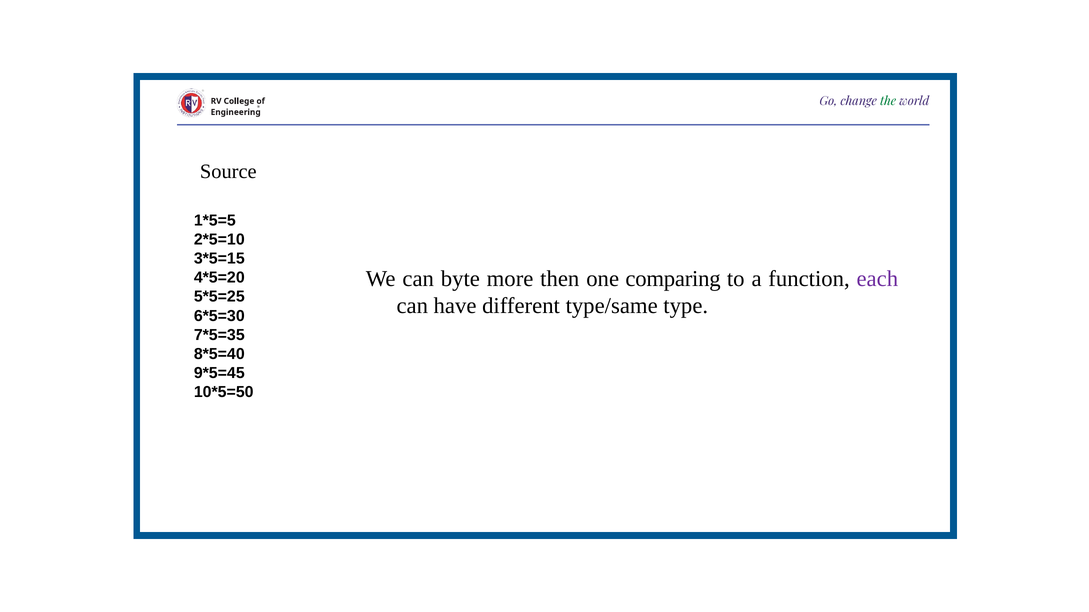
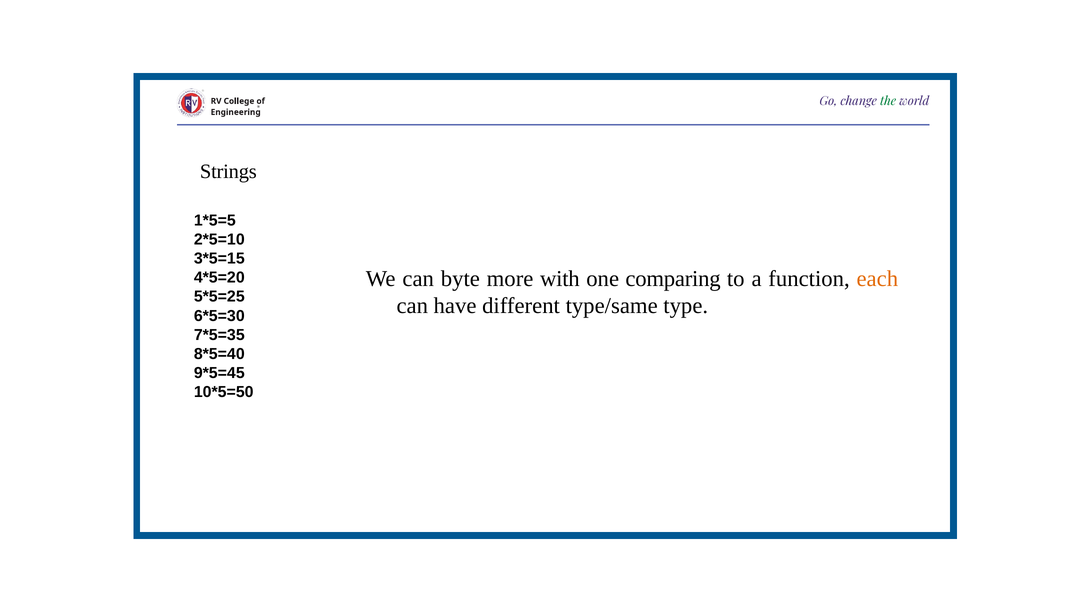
Source: Source -> Strings (228, 172)
then: then -> with (560, 279)
each colour: purple -> orange (877, 279)
